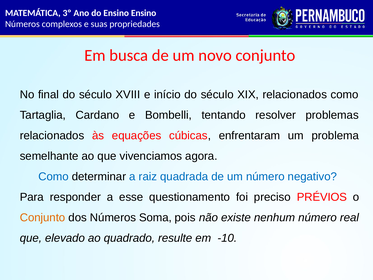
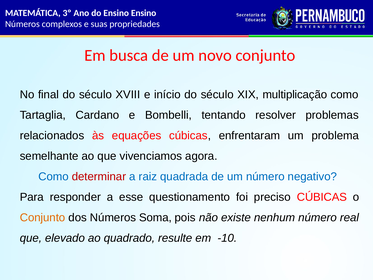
XIX relacionados: relacionados -> multiplicação (295, 94)
determinar colour: black -> red (99, 176)
preciso PRÉVIOS: PRÉVIOS -> CÚBICAS (322, 197)
